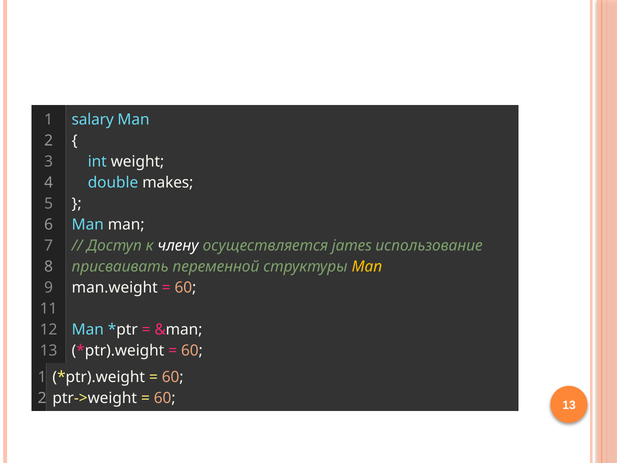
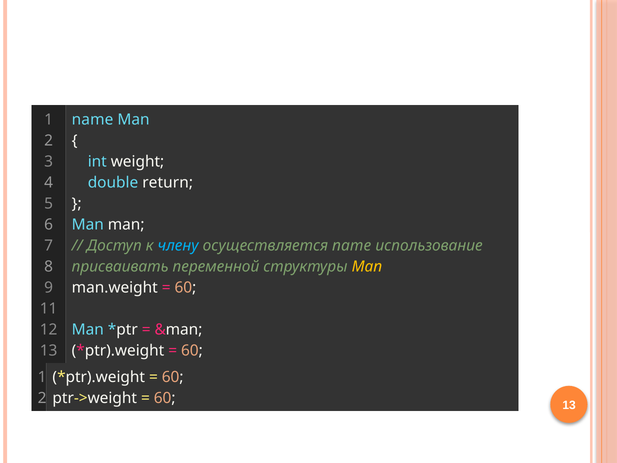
salary: salary -> name (93, 119)
makes: makes -> return (168, 182)
члену colour: white -> light blue (178, 245)
осуществляется james: james -> name (352, 245)
